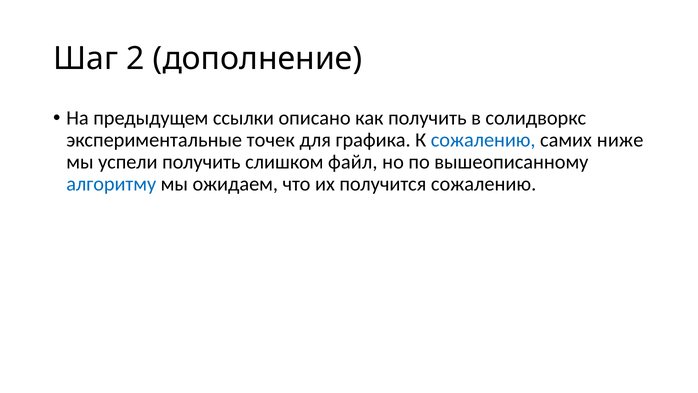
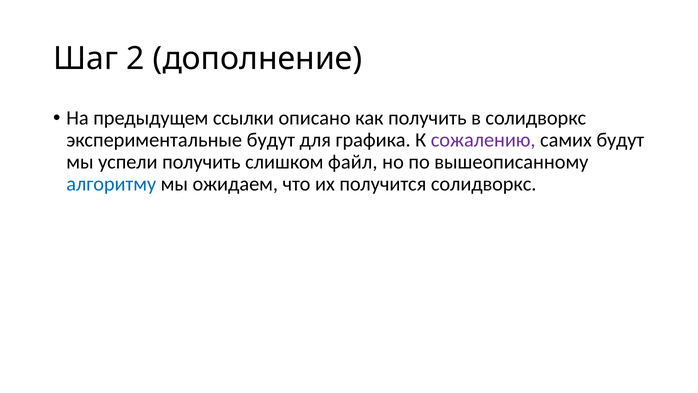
экспериментальные точек: точек -> будут (271, 140)
сожалению colour: blue -> purple (483, 140)
самих ниже: ниже -> будут (620, 140)
получится сожалению: сожалению -> солидворкс (484, 184)
